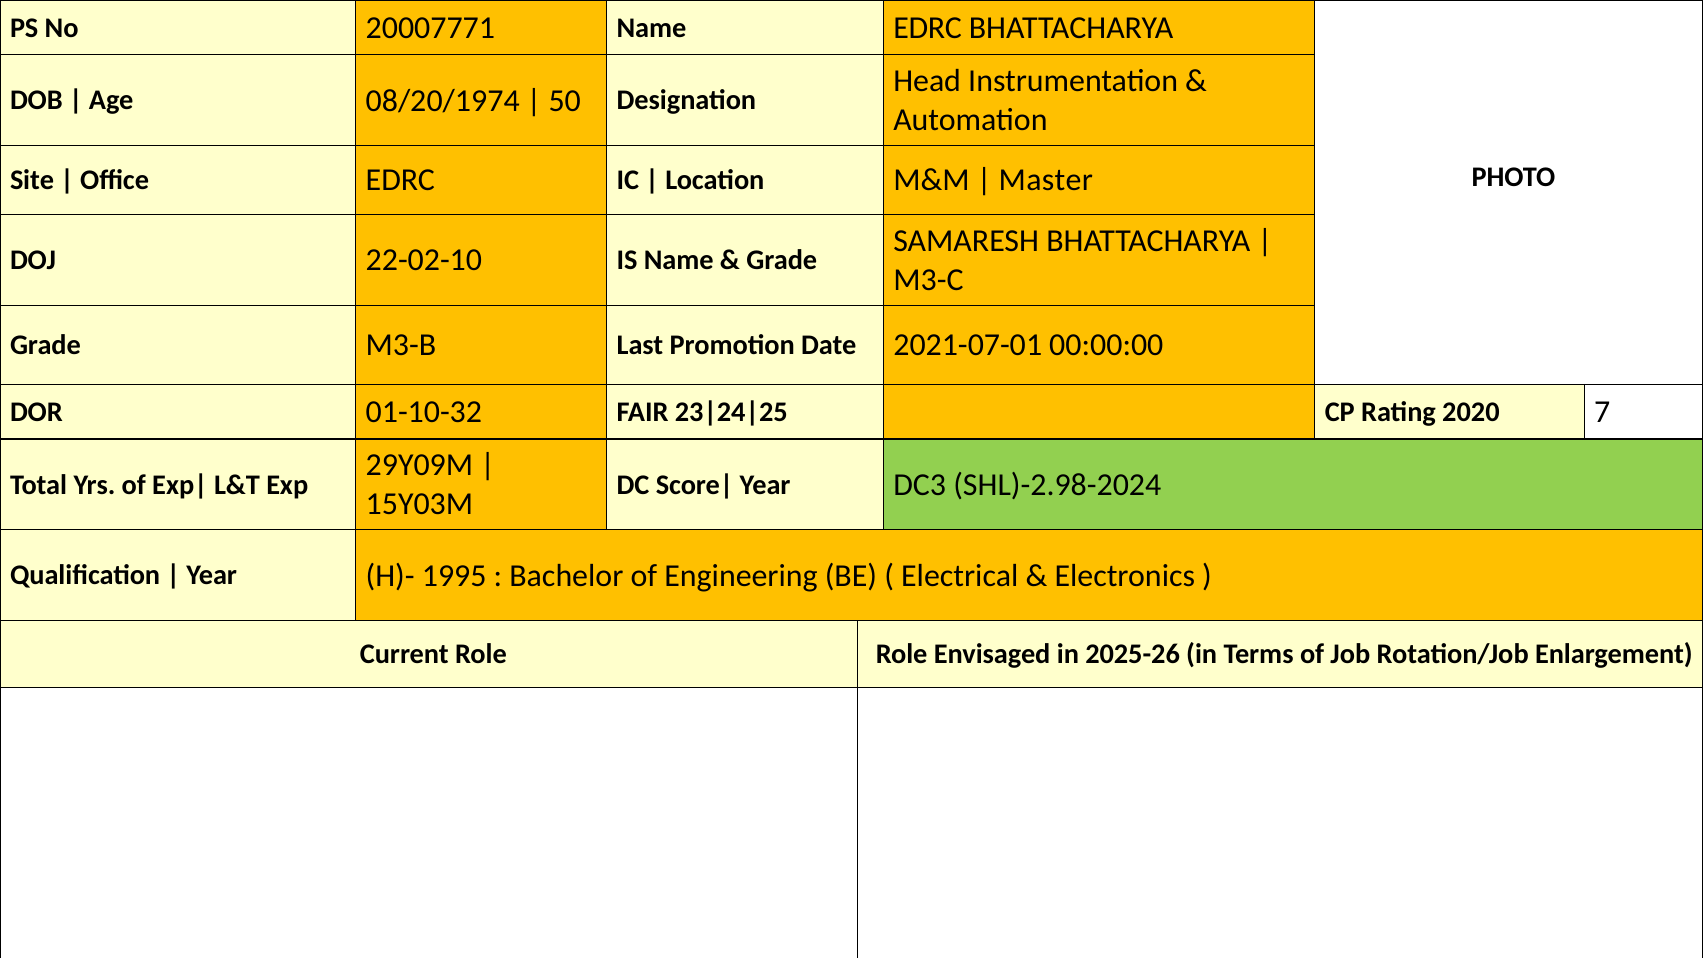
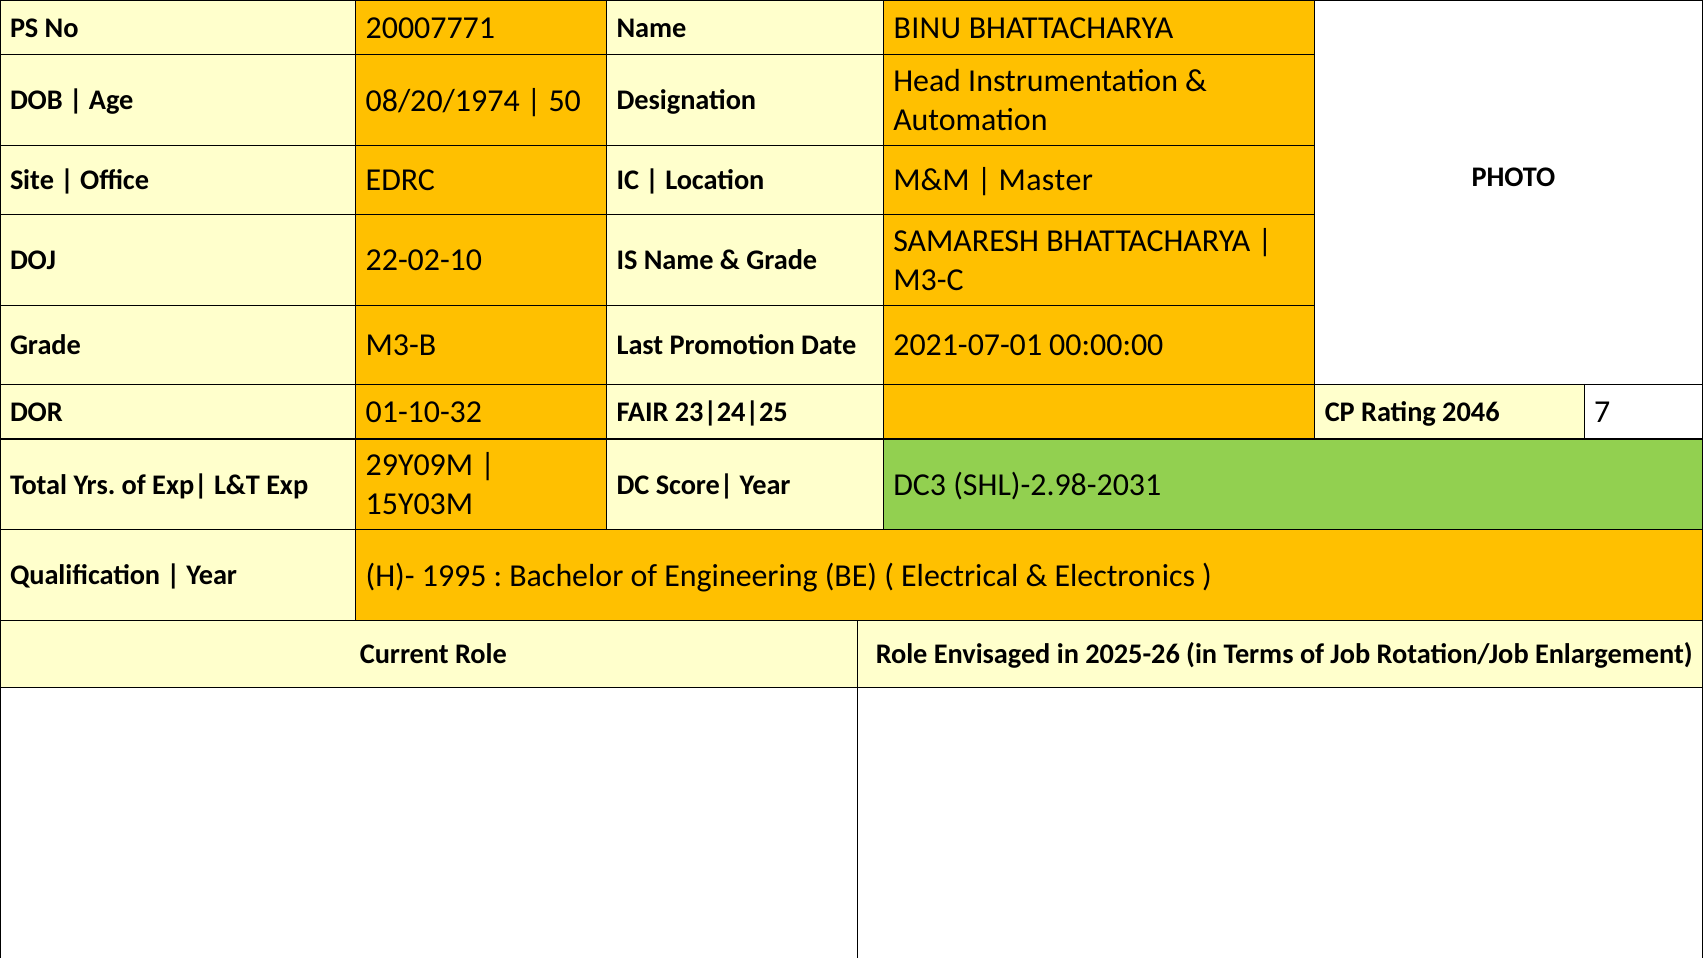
Name EDRC: EDRC -> BINU (927, 28)
2020: 2020 -> 2046 (1471, 412)
SHL)-2.98-2024: SHL)-2.98-2024 -> SHL)-2.98-2031 (1057, 485)
